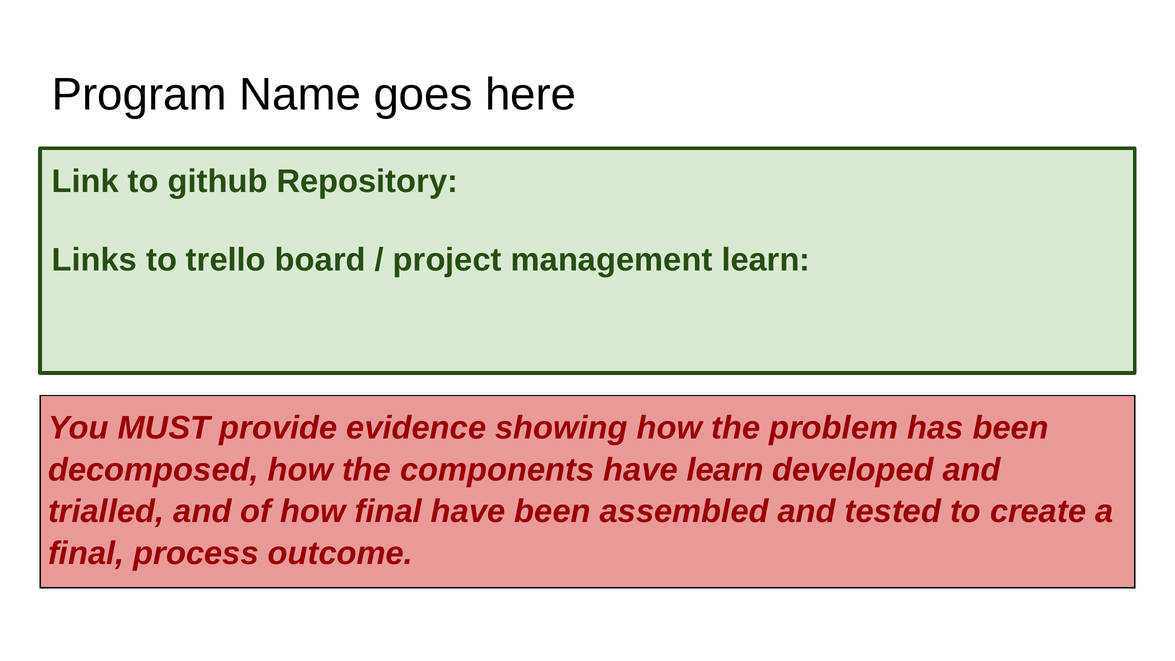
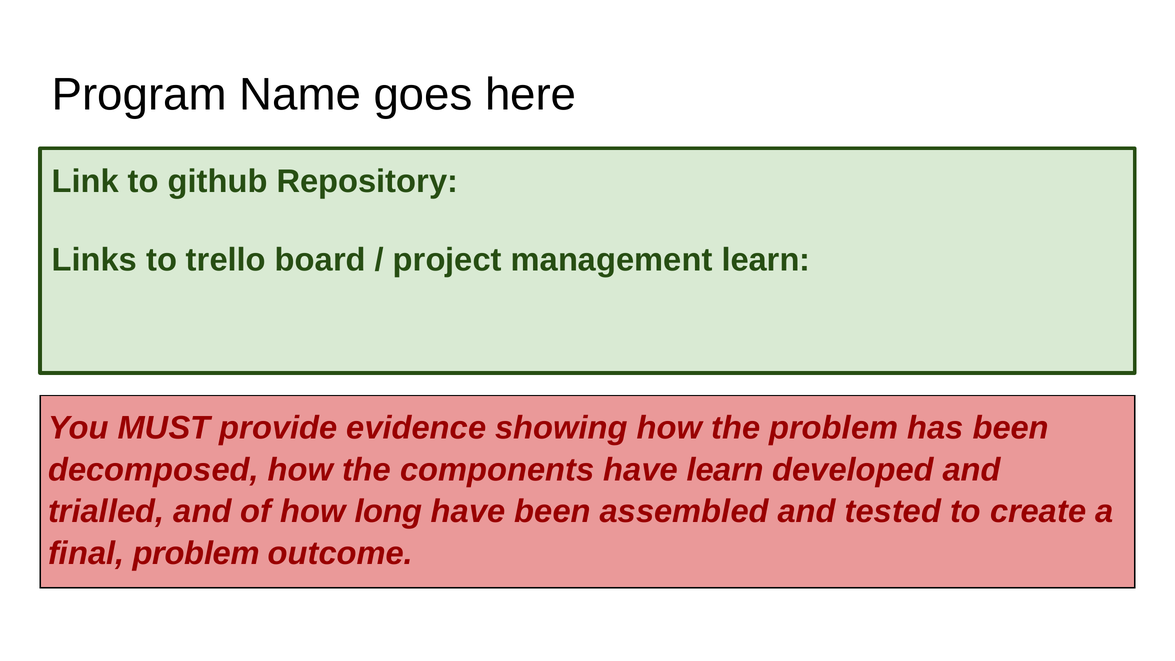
how final: final -> long (388, 512)
final process: process -> problem (196, 553)
